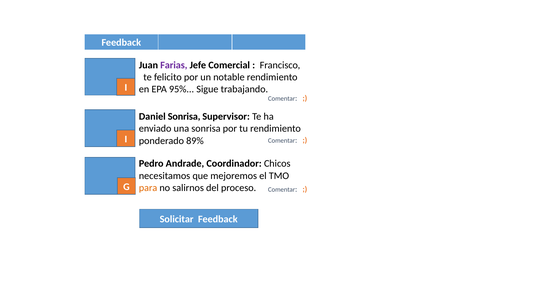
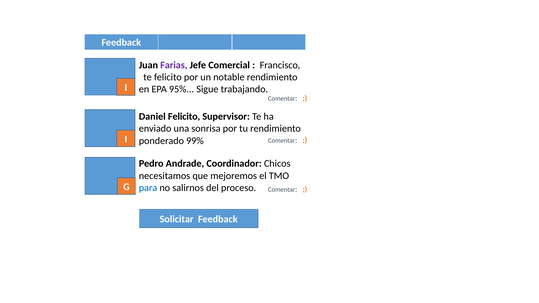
Daniel Sonrisa: Sonrisa -> Felicito (184, 117)
89%: 89% -> 99% (195, 141)
para colour: orange -> blue (148, 188)
